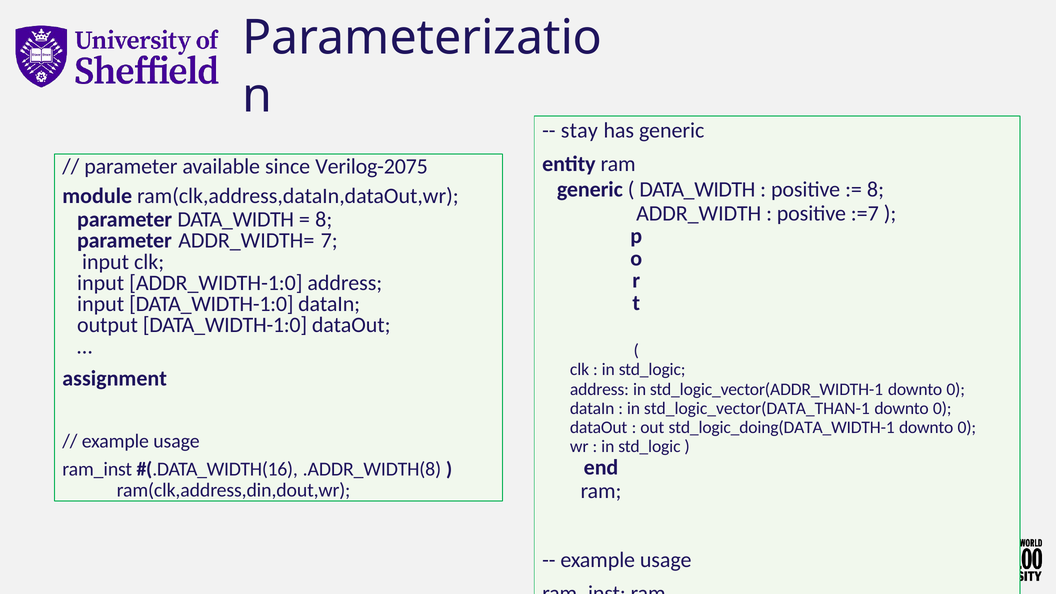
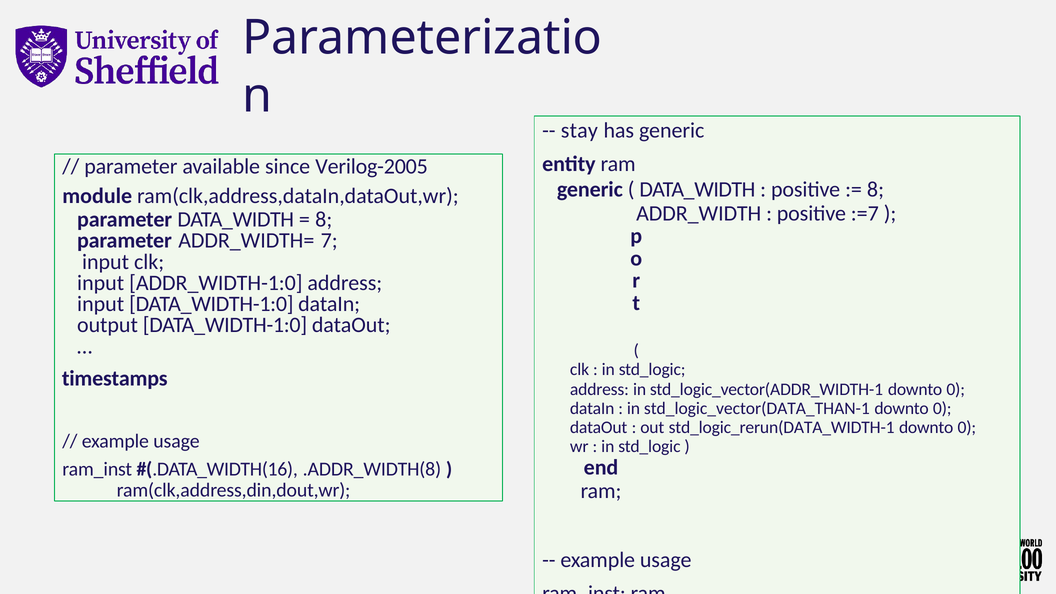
Verilog-2075: Verilog-2075 -> Verilog-2005 (372, 167)
assignment: assignment -> timestamps (115, 379)
std_logic_doing(DATA_WIDTH-1: std_logic_doing(DATA_WIDTH-1 -> std_logic_rerun(DATA_WIDTH-1 (782, 427)
